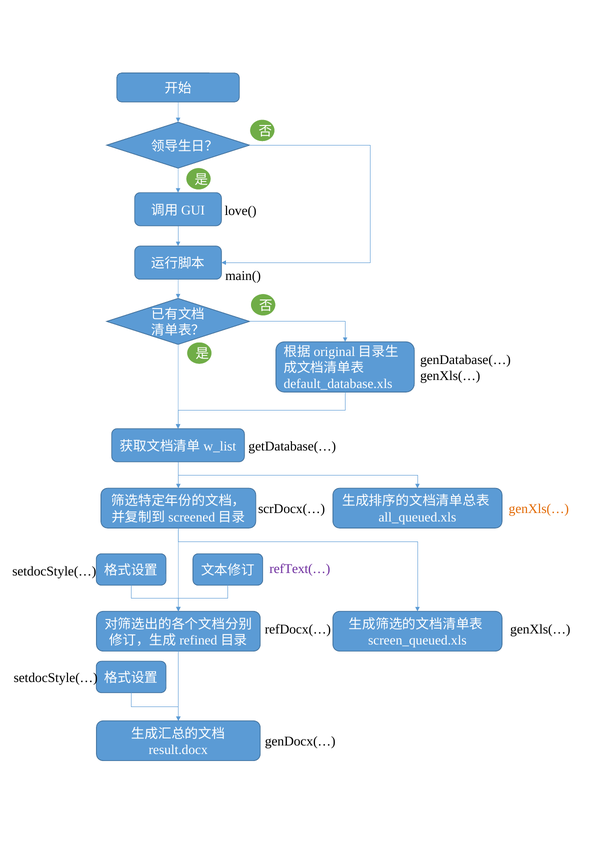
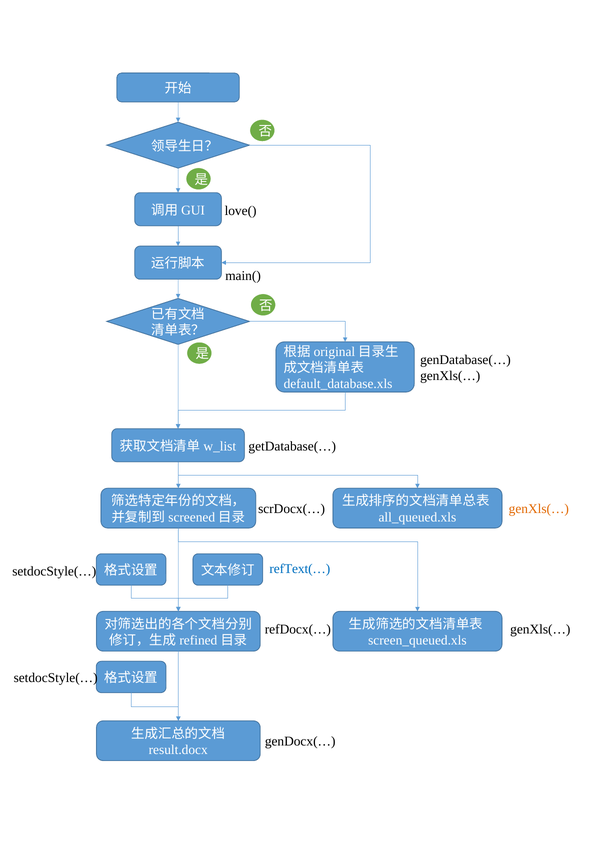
refText(… colour: purple -> blue (300, 569)
